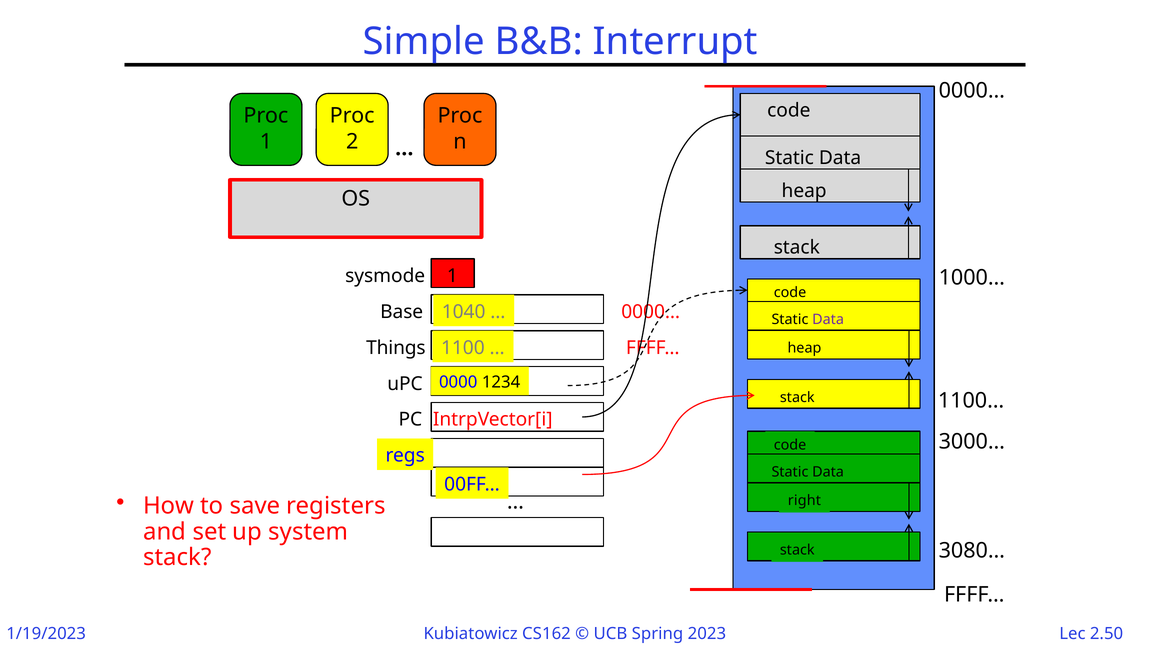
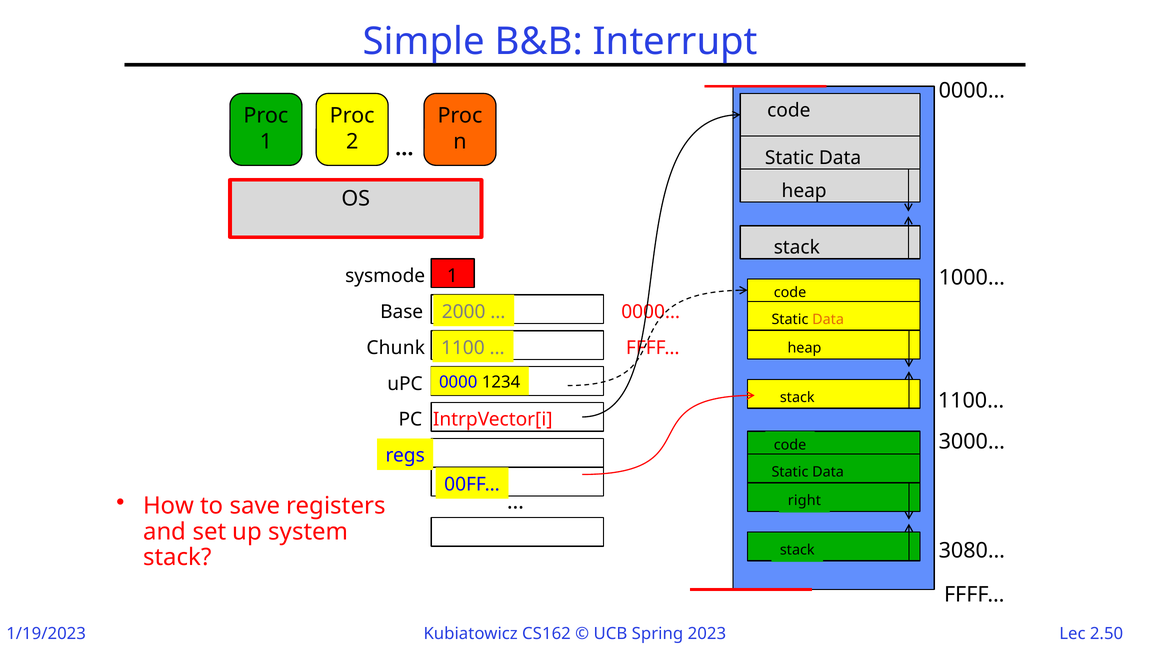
1040: 1040 -> 2000 (464, 312)
Data colour: purple -> orange (828, 319)
Things: Things -> Chunk (396, 348)
